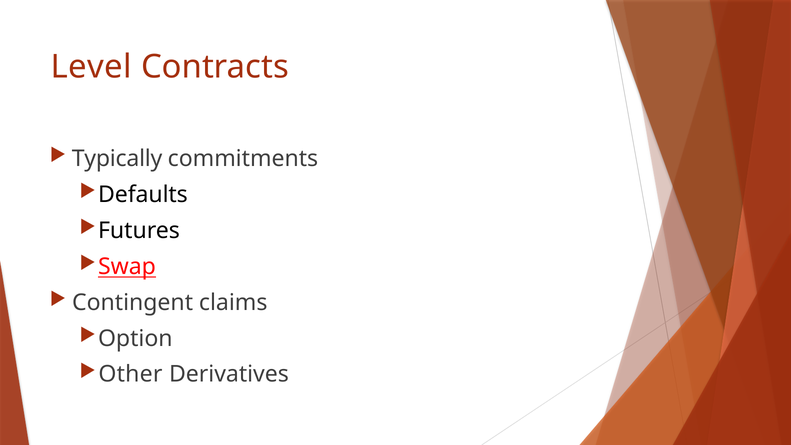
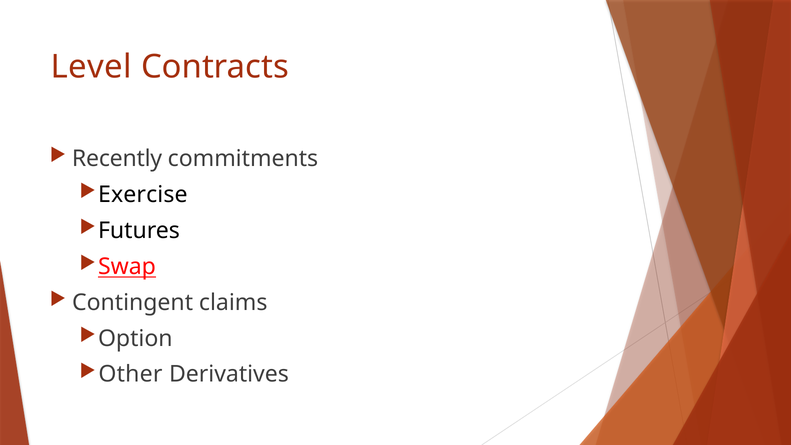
Typically: Typically -> Recently (117, 159)
Defaults: Defaults -> Exercise (143, 195)
